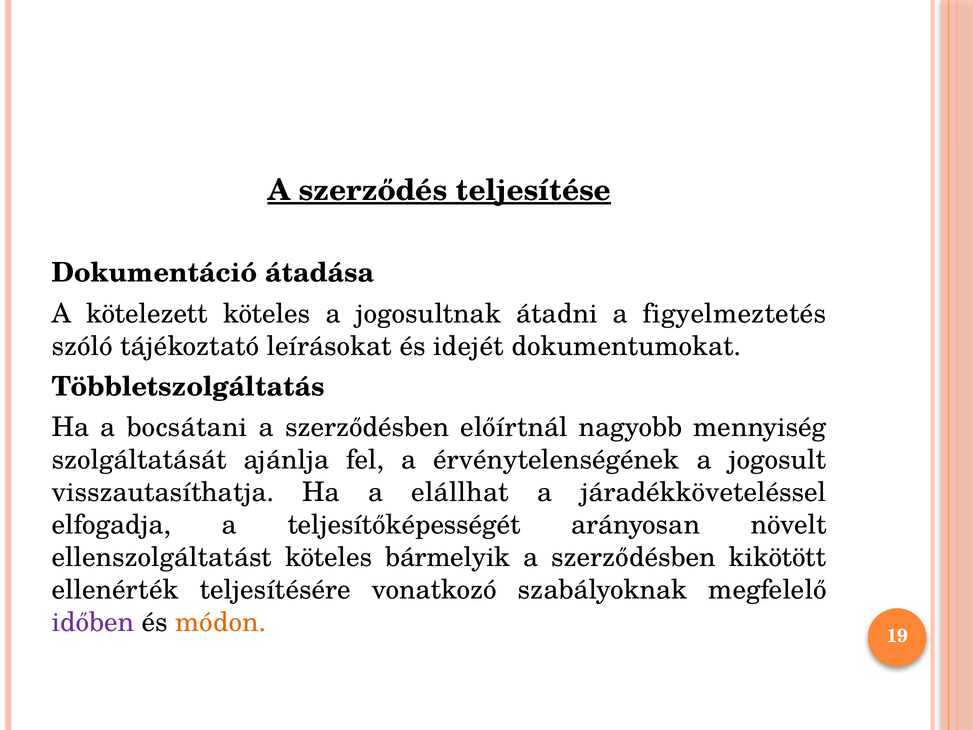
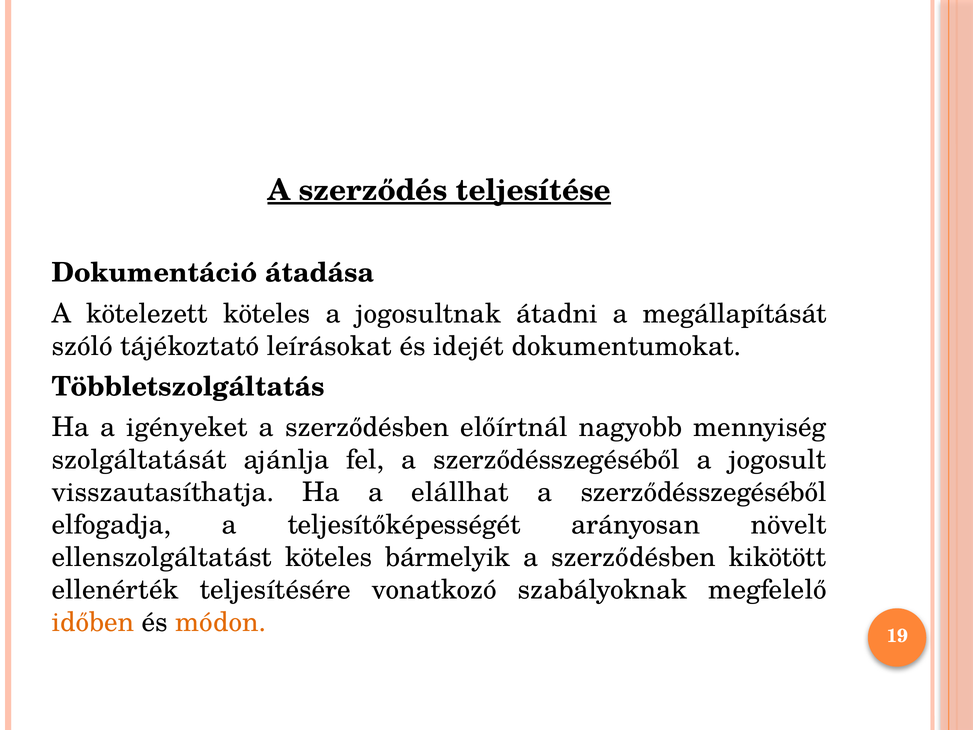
figyelmeztetés: figyelmeztetés -> megállapítását (735, 314)
bocsátani: bocsátani -> igényeket (187, 427)
fel a érvénytelenségének: érvénytelenségének -> szerződésszegéséből (557, 460)
járadékköveteléssel: járadékköveteléssel -> szerződésszegéséből (704, 492)
időben colour: purple -> orange (93, 622)
